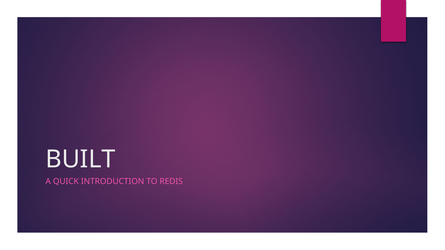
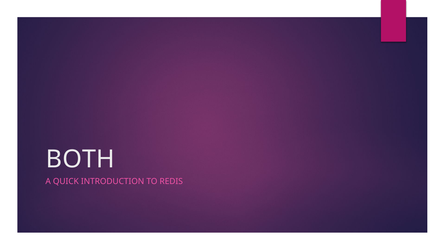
BUILT: BUILT -> BOTH (80, 159)
